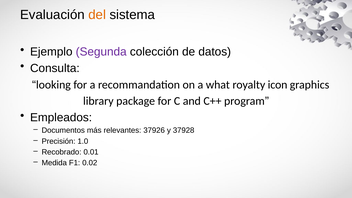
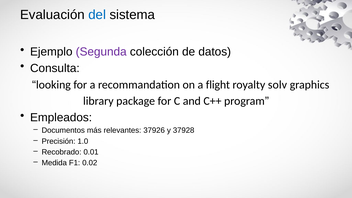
del colour: orange -> blue (97, 15)
what: what -> flight (218, 85)
icon: icon -> solv (277, 85)
